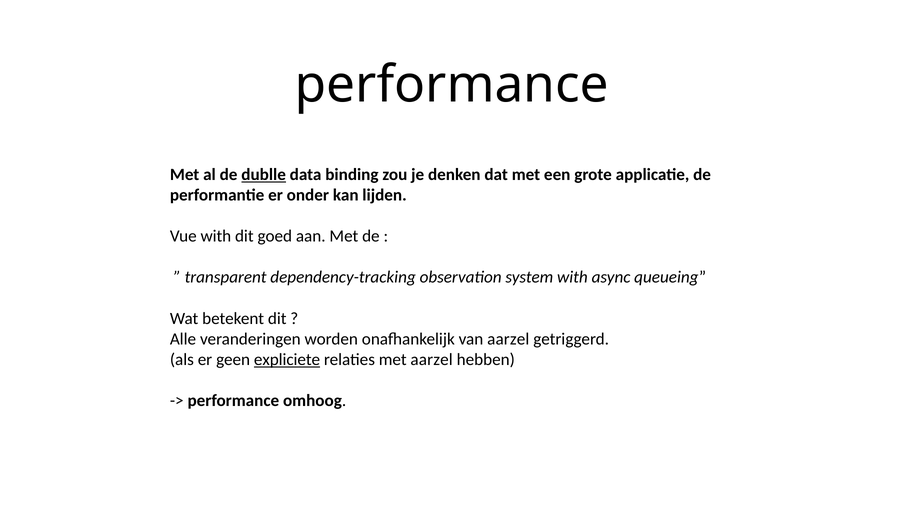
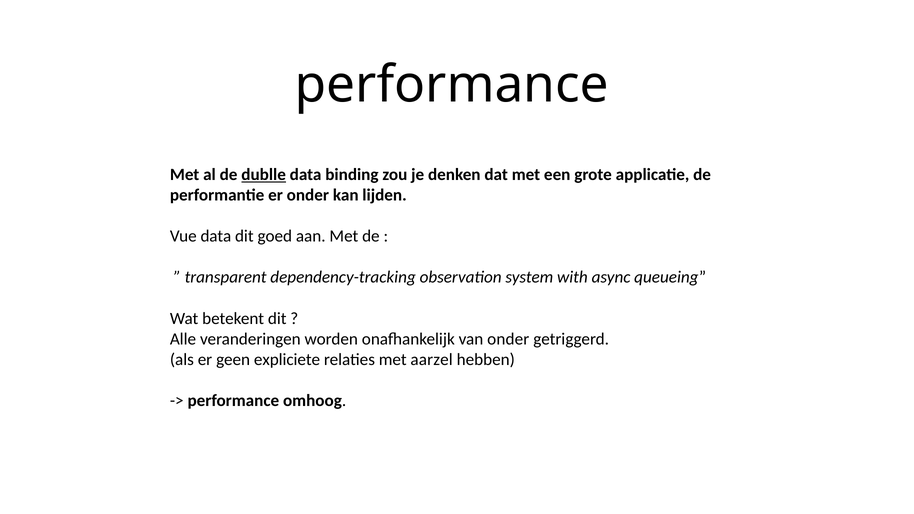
Vue with: with -> data (216, 236)
van aarzel: aarzel -> onder (508, 339)
expliciete underline: present -> none (287, 360)
